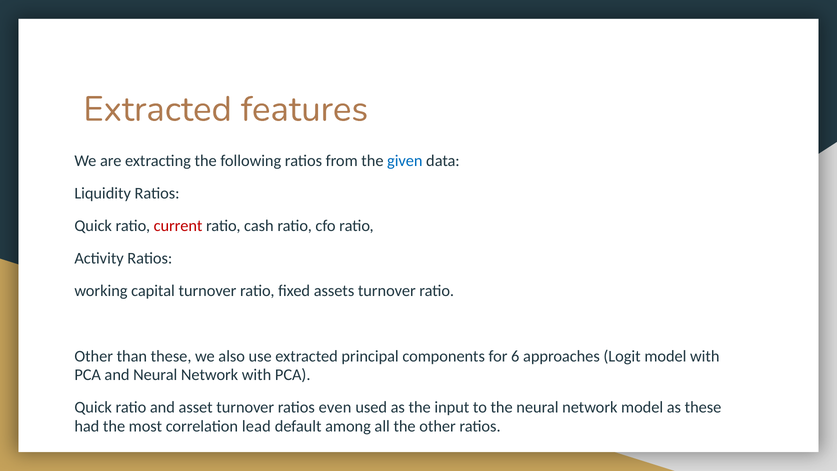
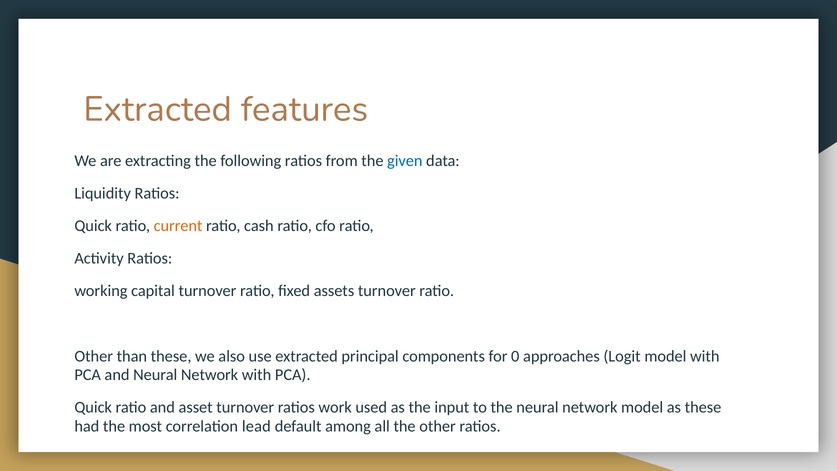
current colour: red -> orange (178, 226)
6: 6 -> 0 (515, 356)
even: even -> work (335, 407)
